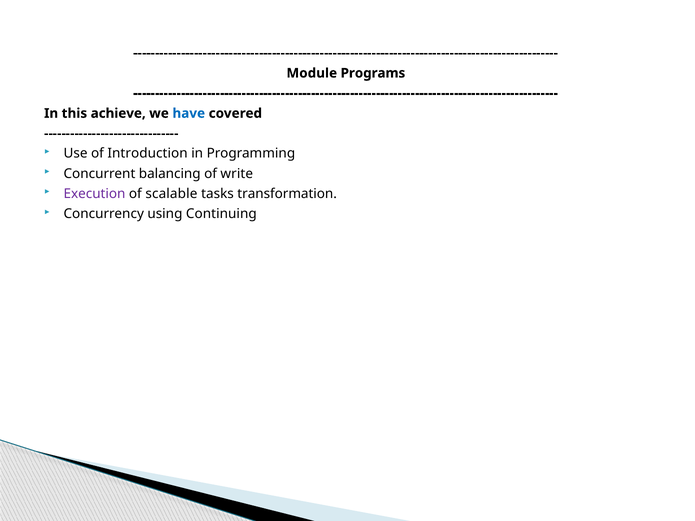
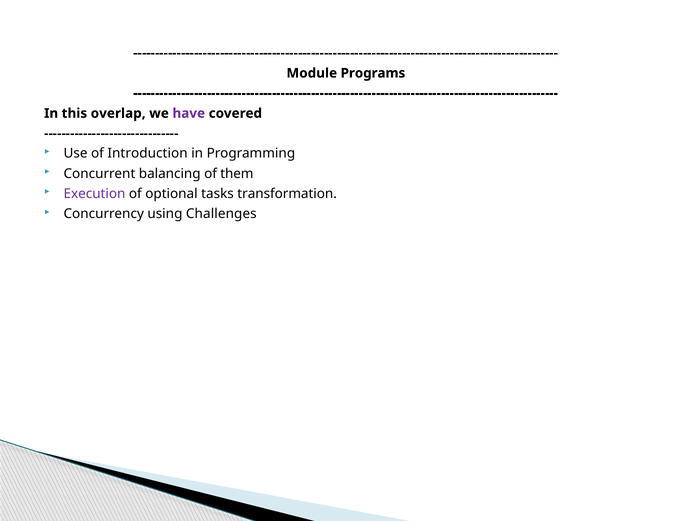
achieve: achieve -> overlap (118, 113)
have colour: blue -> purple (189, 113)
write: write -> them (237, 174)
scalable: scalable -> optional (171, 194)
Continuing: Continuing -> Challenges (221, 214)
